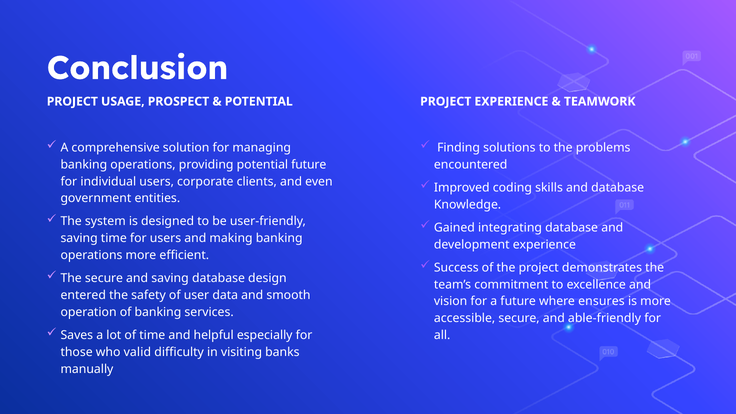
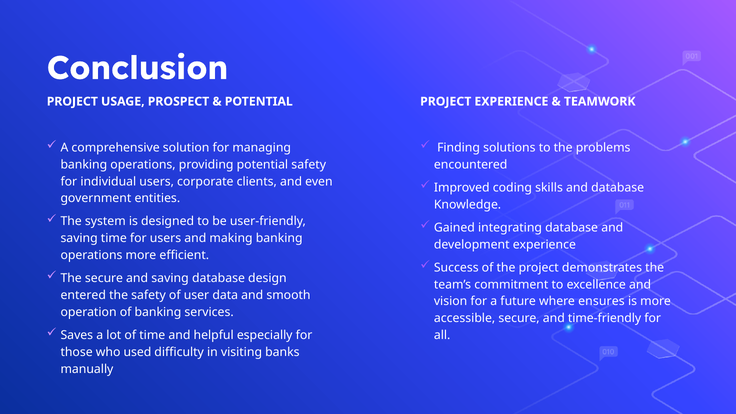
potential future: future -> safety (309, 165)
able-friendly: able-friendly -> time-friendly (605, 318)
valid: valid -> used (137, 352)
